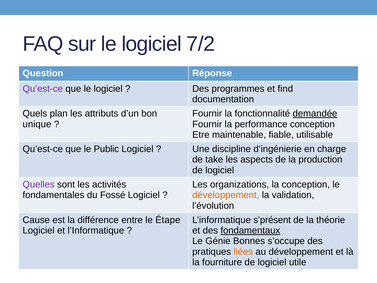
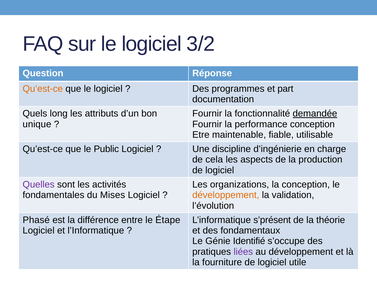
7/2: 7/2 -> 3/2 (201, 44)
Qu’est-ce colour: purple -> orange (43, 89)
find: find -> part (285, 89)
plan: plan -> long (59, 113)
take: take -> cela (214, 159)
Fossé: Fossé -> Mises (113, 195)
Cause: Cause -> Phasé (36, 220)
fondamentaux underline: present -> none (250, 230)
Bonnes: Bonnes -> Identifié (249, 241)
liées colour: orange -> purple (243, 251)
